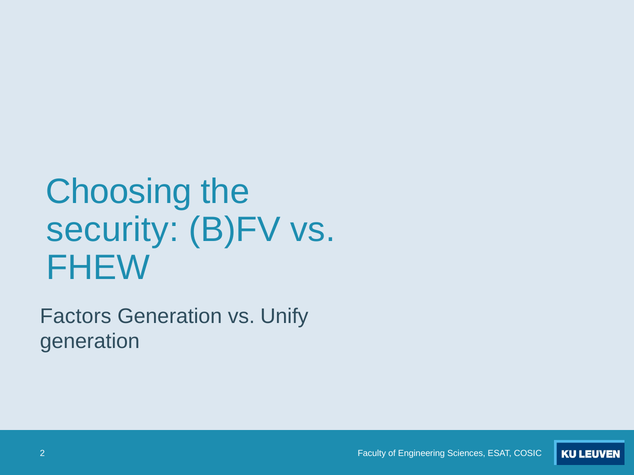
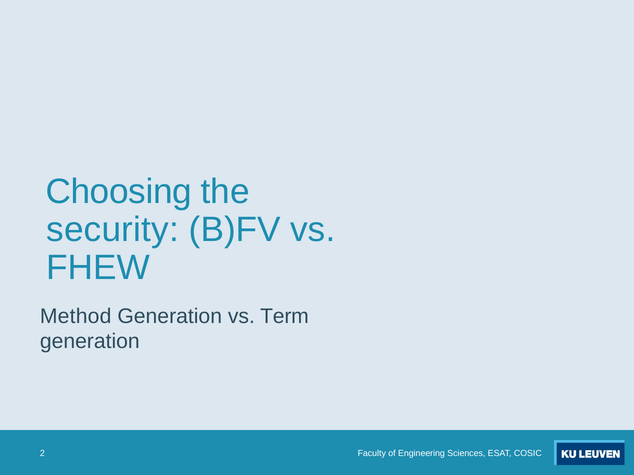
Factors: Factors -> Method (76, 316)
Unify: Unify -> Term (284, 316)
